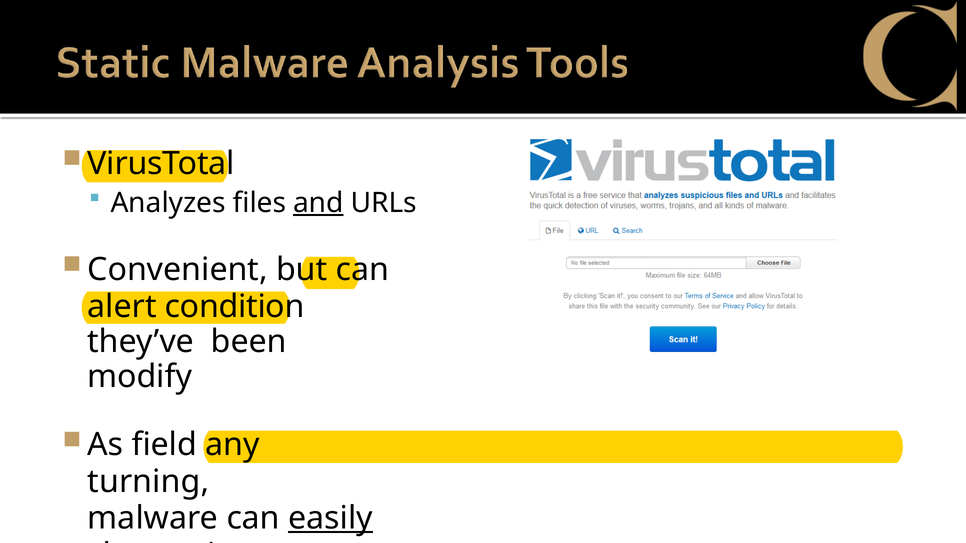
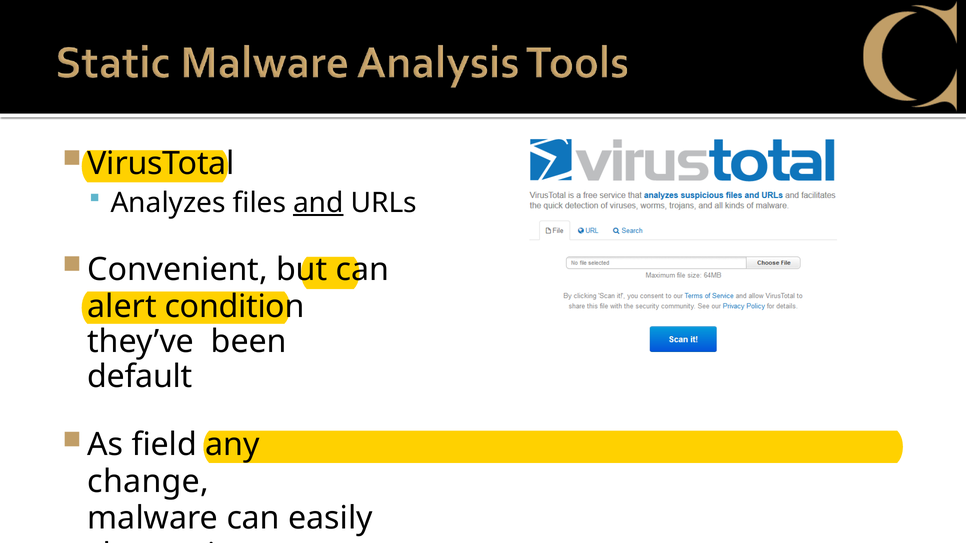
modify: modify -> default (140, 377)
turning: turning -> change (148, 482)
easily underline: present -> none (330, 519)
